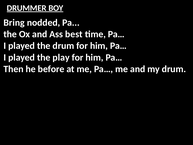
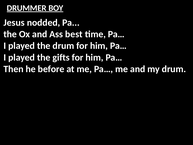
Bring: Bring -> Jesus (14, 23)
play: play -> gifts (61, 57)
